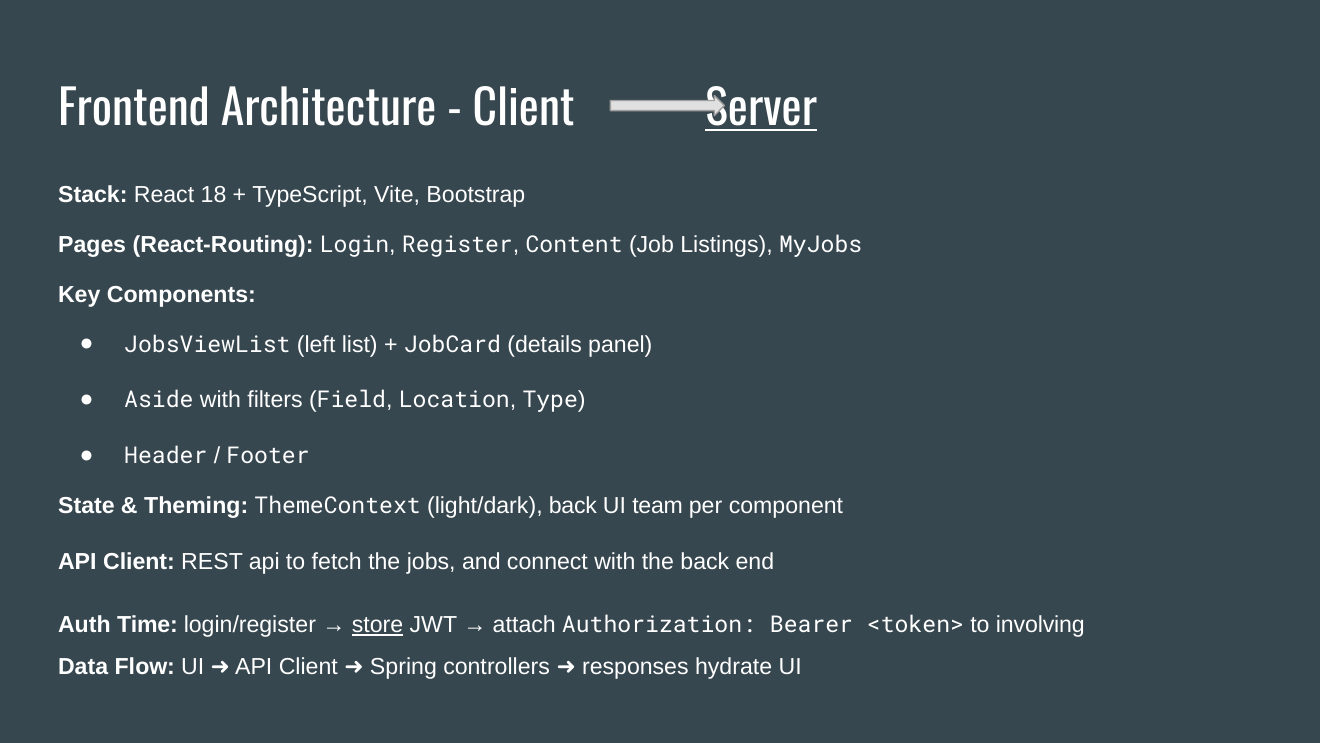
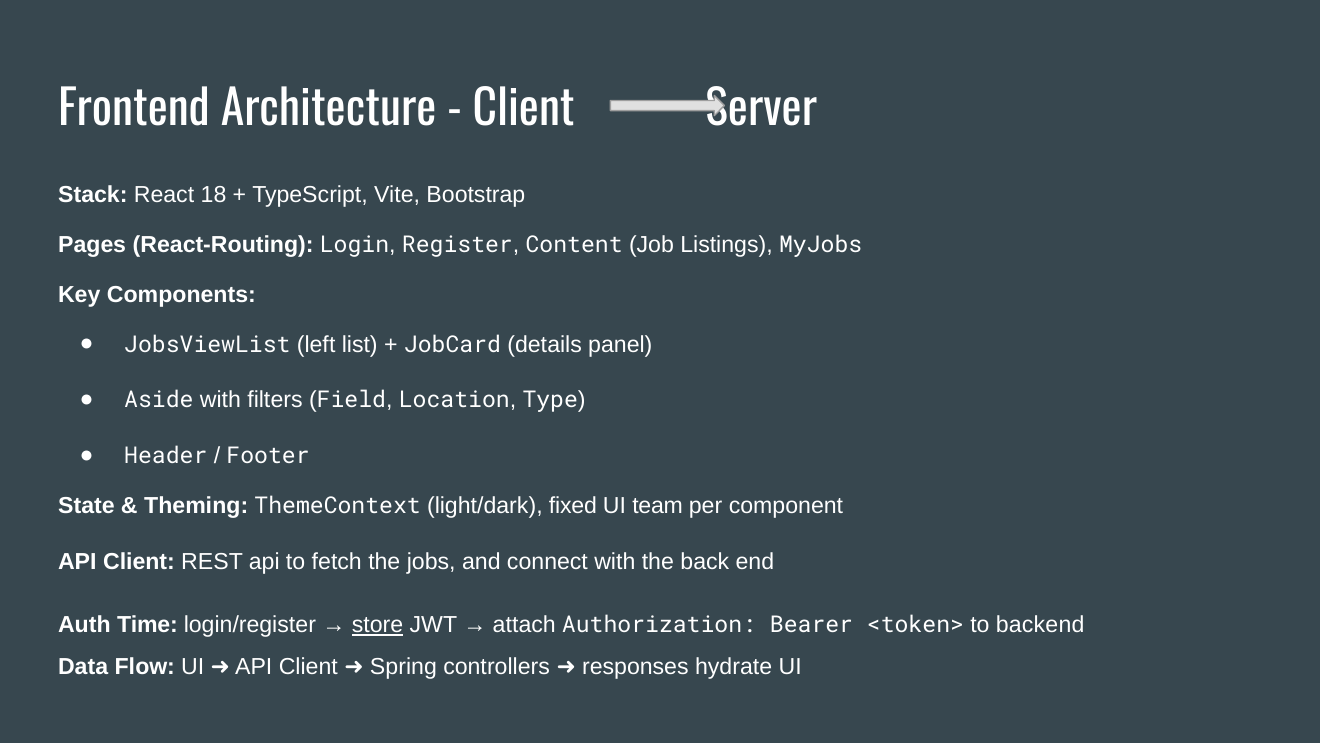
Server underline: present -> none (761, 109)
light/dark back: back -> fixed (573, 505)
involving: involving -> backend (1040, 625)
